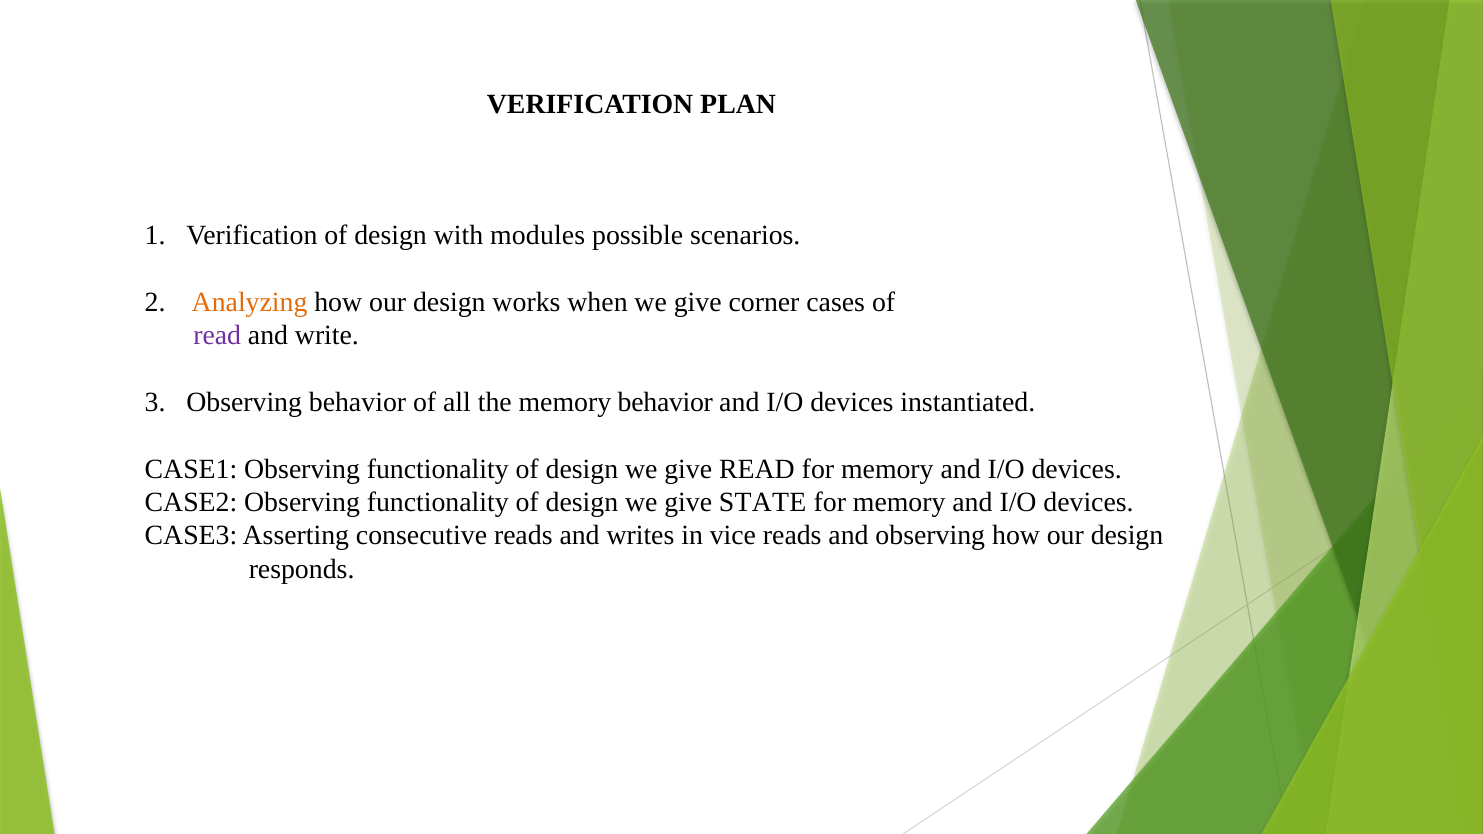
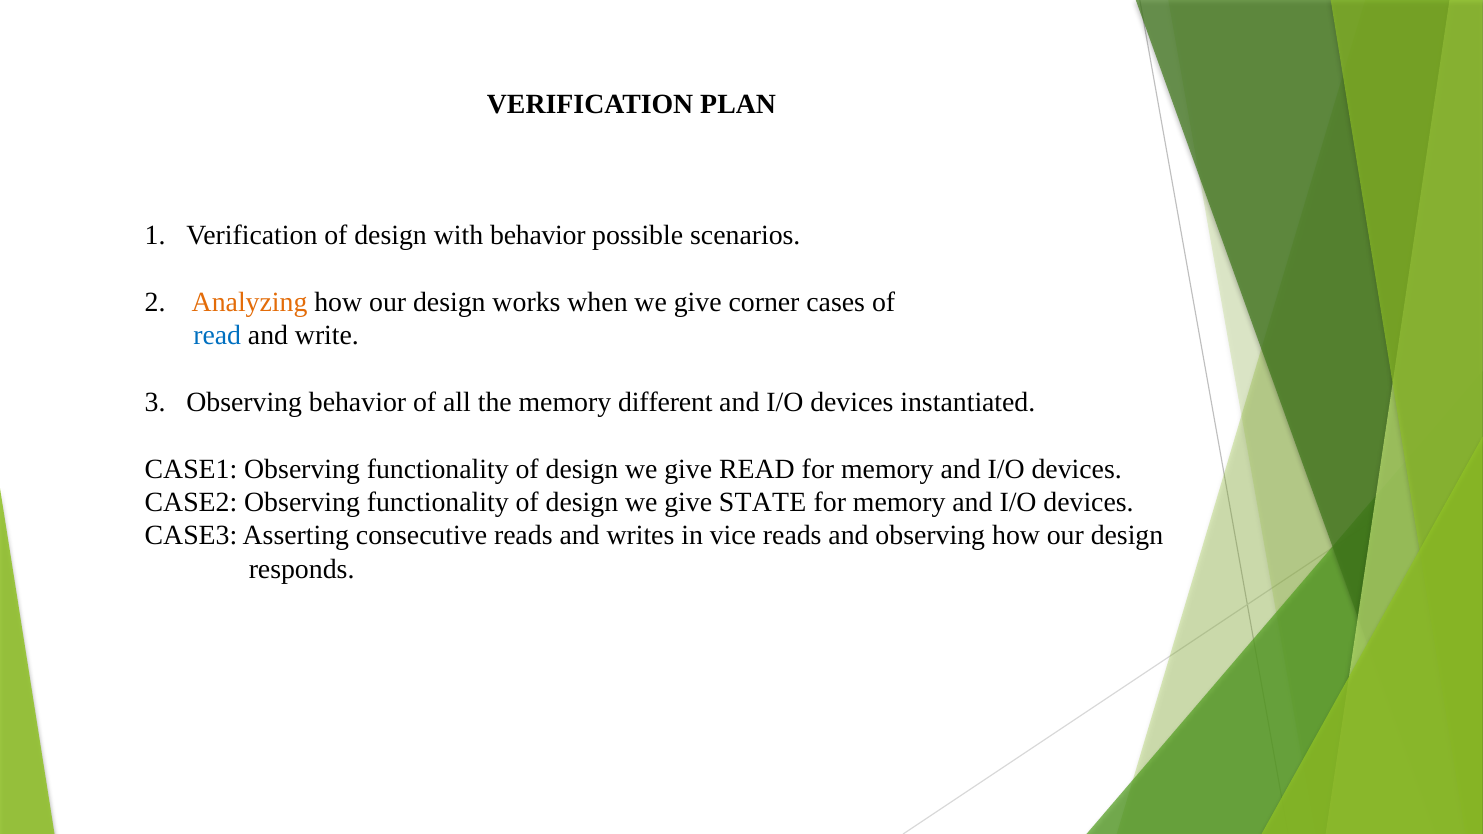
with modules: modules -> behavior (538, 236)
read colour: purple -> blue (217, 336)
memory behavior: behavior -> different (665, 402)
